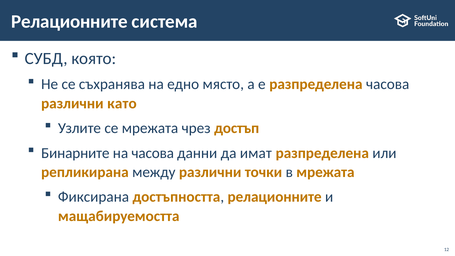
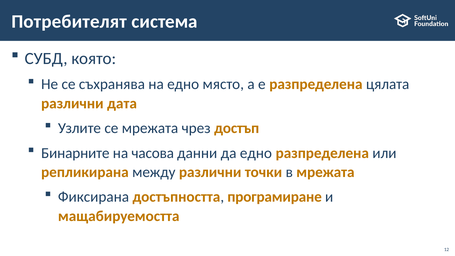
Релационните: Релационните -> Потребителят (69, 22)
разпределена часова: часова -> цялата (388, 84)
като: като -> дата (122, 103)
да имат: имат -> едно (256, 153)
достъпността релационните: релационните -> програмиране (275, 197)
